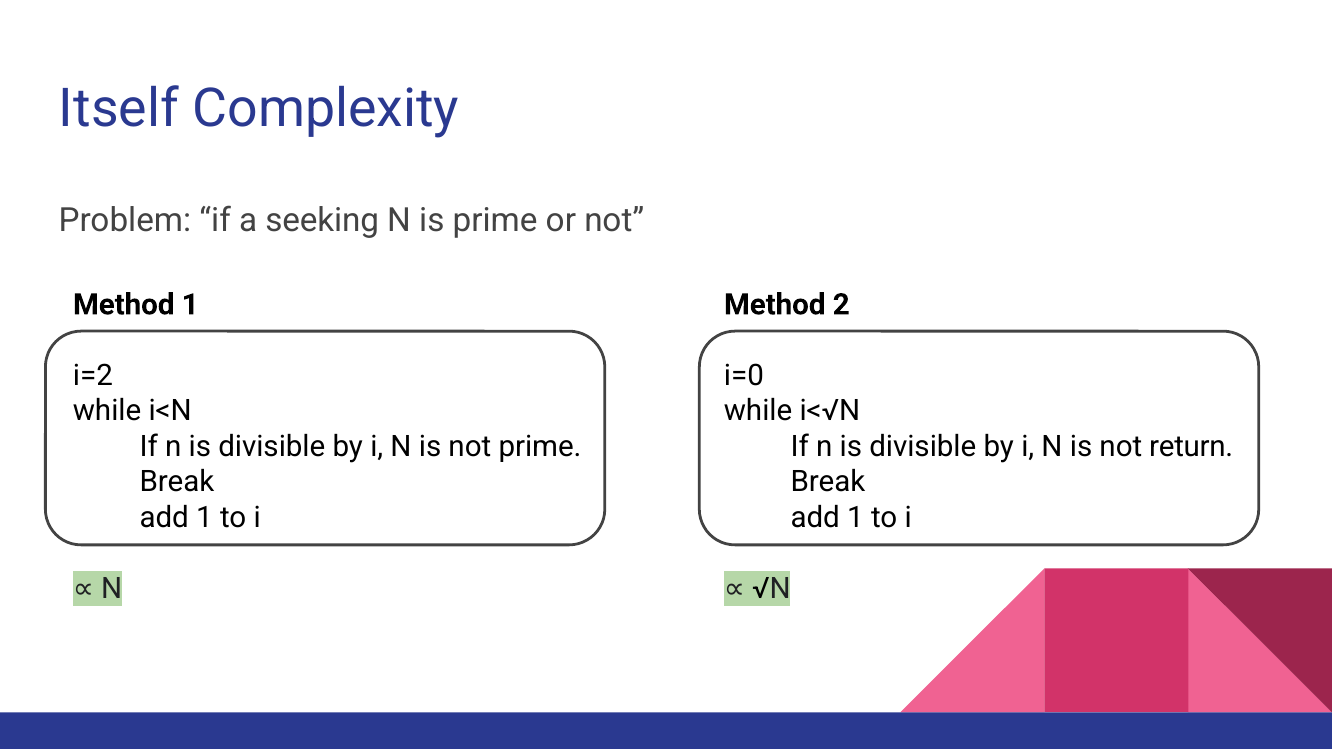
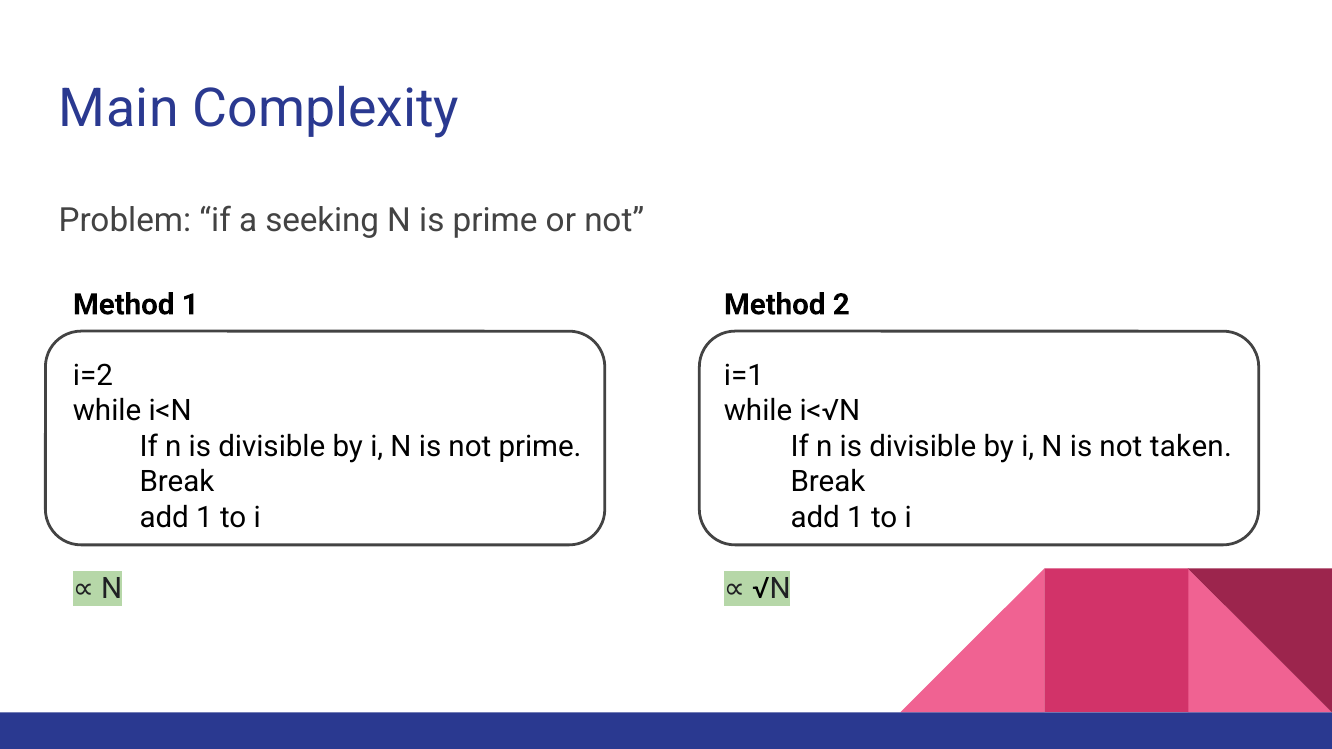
Itself: Itself -> Main (119, 109)
i=0: i=0 -> i=1 (744, 376)
return: return -> taken (1191, 447)
